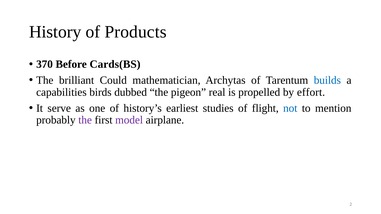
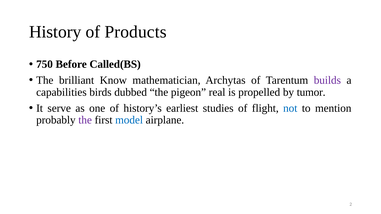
370: 370 -> 750 (45, 64)
Cards(BS: Cards(BS -> Called(BS (115, 64)
Could: Could -> Know (113, 80)
builds colour: blue -> purple (327, 80)
effort: effort -> tumor (311, 92)
model colour: purple -> blue (129, 120)
